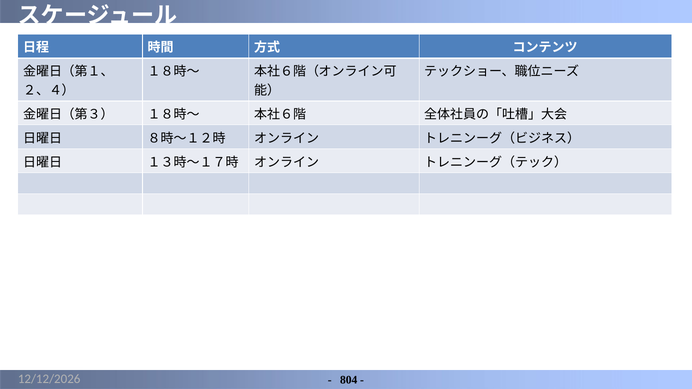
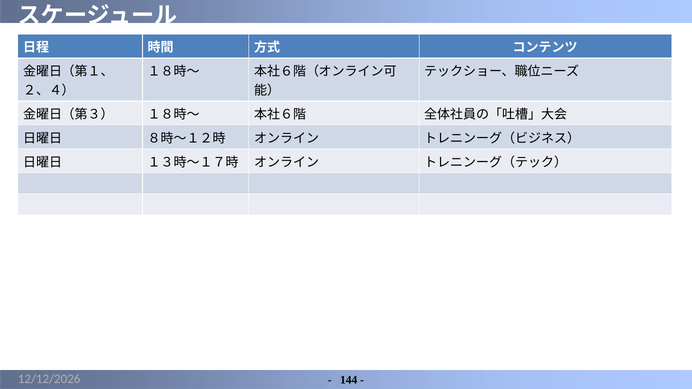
804: 804 -> 144 (349, 380)
